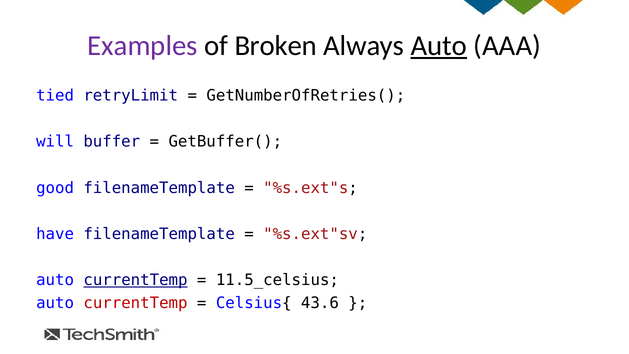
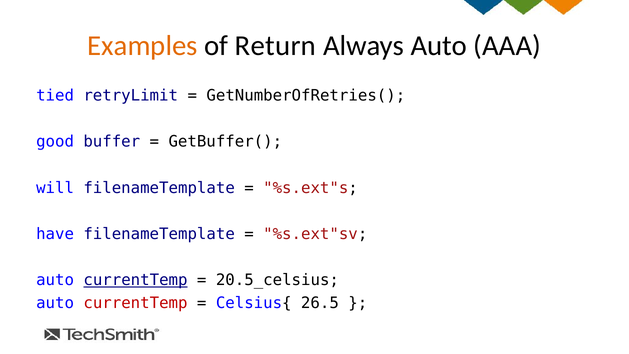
Examples colour: purple -> orange (143, 46)
Broken: Broken -> Return (275, 46)
Auto underline: present -> none (439, 46)
will: will -> good (55, 142)
good: good -> will (55, 188)
11.5_celsius: 11.5_celsius -> 20.5_celsius (277, 280)
43.6: 43.6 -> 26.5 (320, 303)
